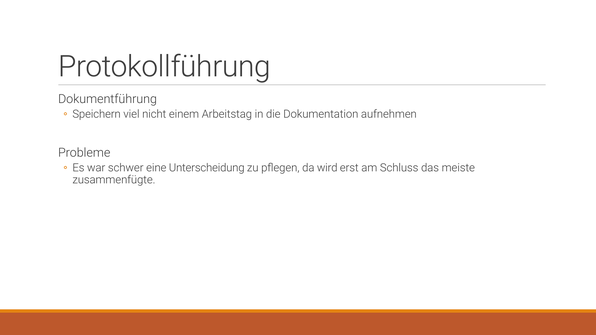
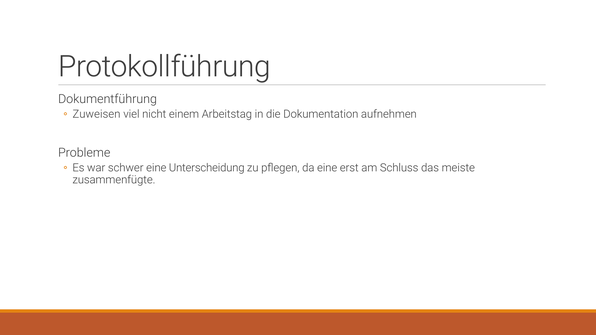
Speichern: Speichern -> Zuweisen (96, 114)
da wird: wird -> eine (327, 168)
